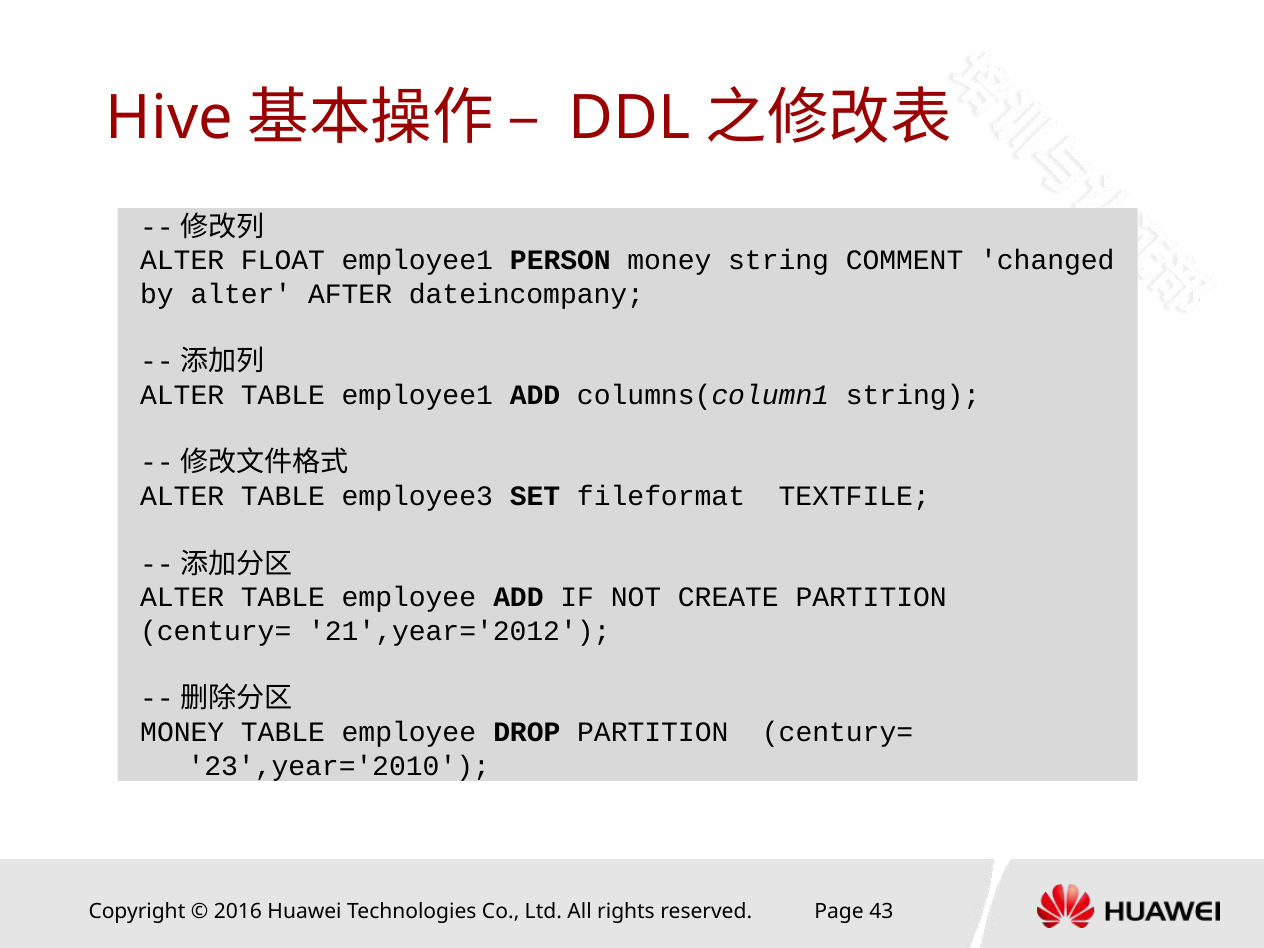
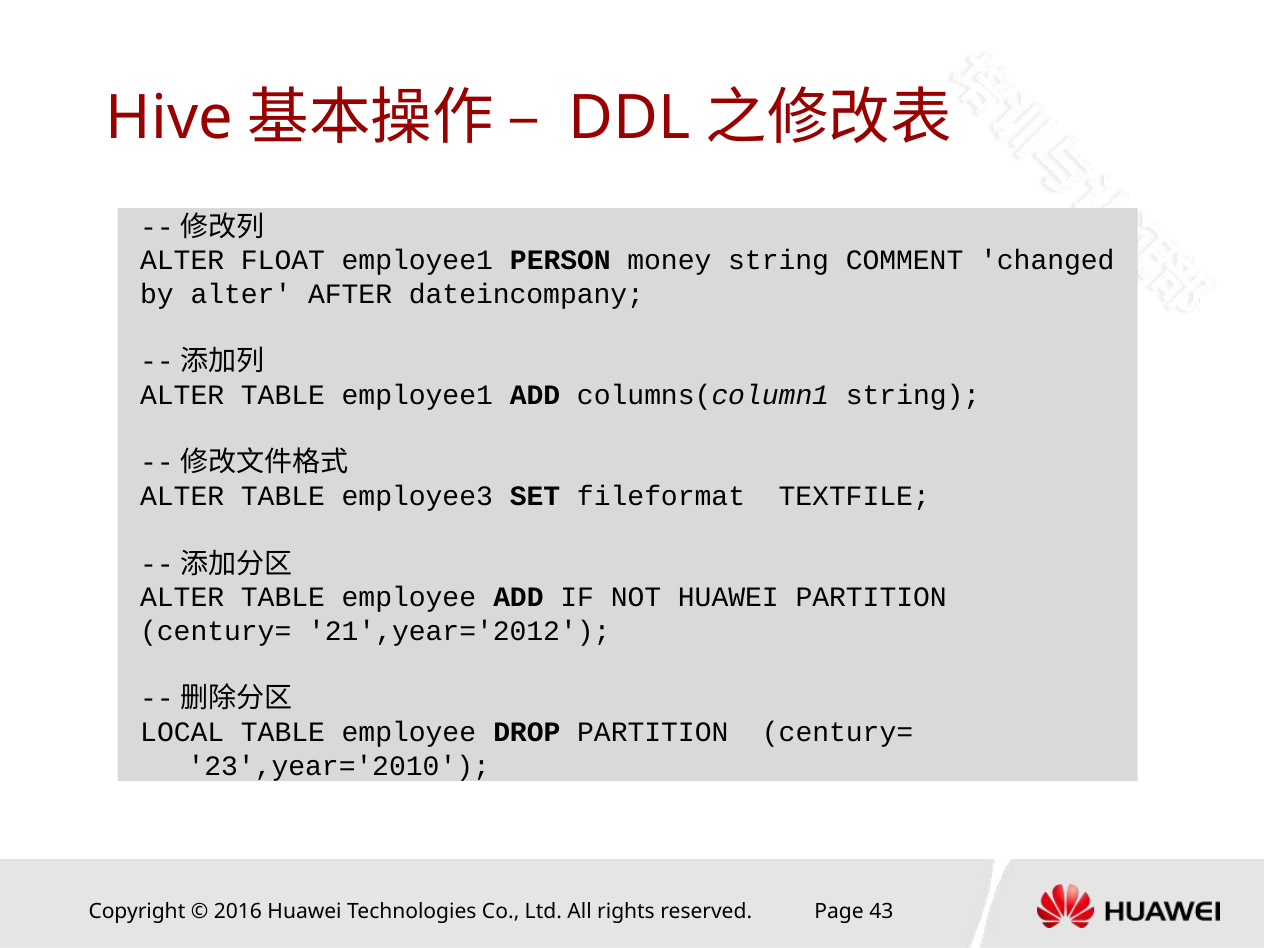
NOT CREATE: CREATE -> HUAWEI (728, 597)
MONEY: MONEY -> LOCAL (182, 732)
